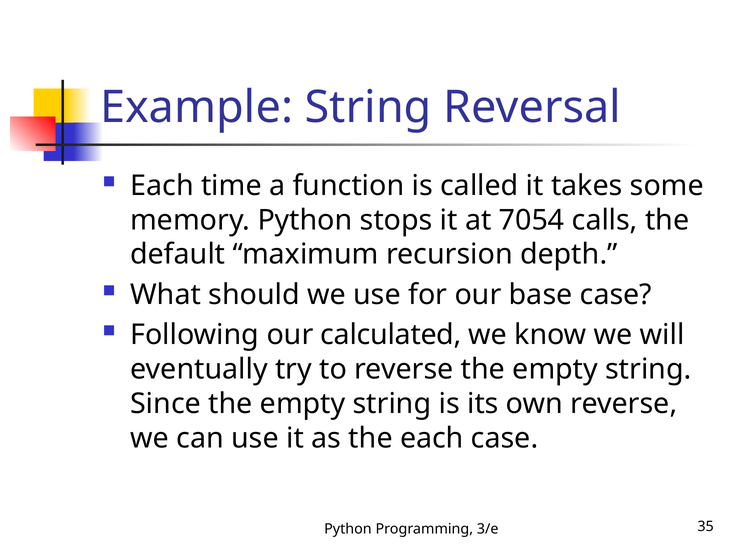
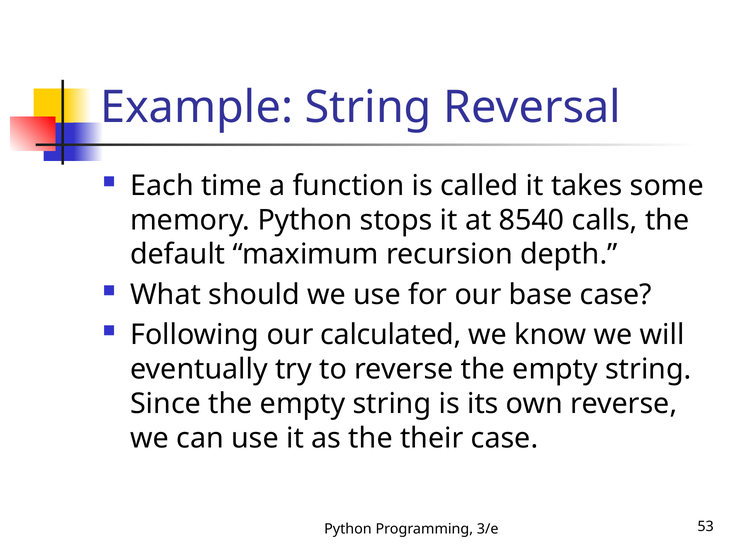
7054: 7054 -> 8540 (532, 220)
the each: each -> their (432, 438)
35: 35 -> 53 (706, 526)
